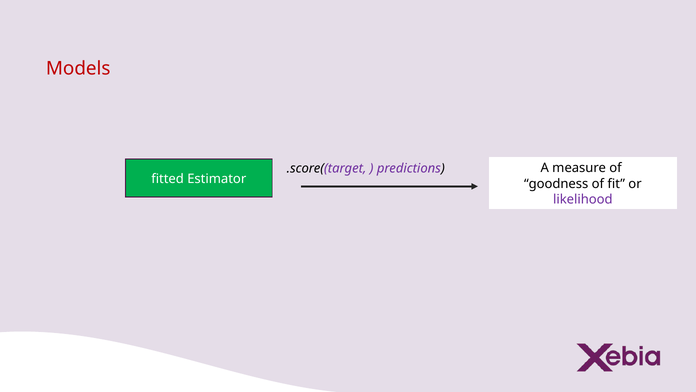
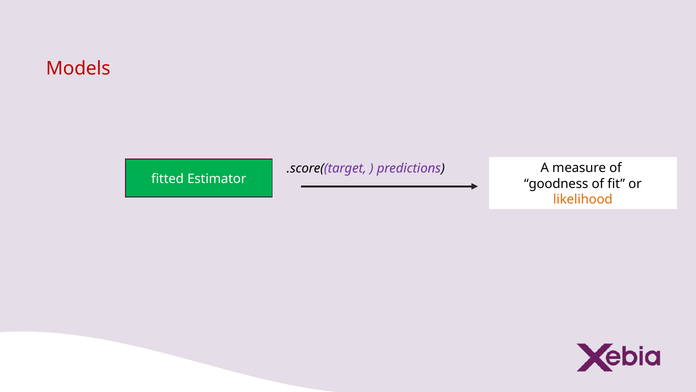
likelihood colour: purple -> orange (583, 199)
